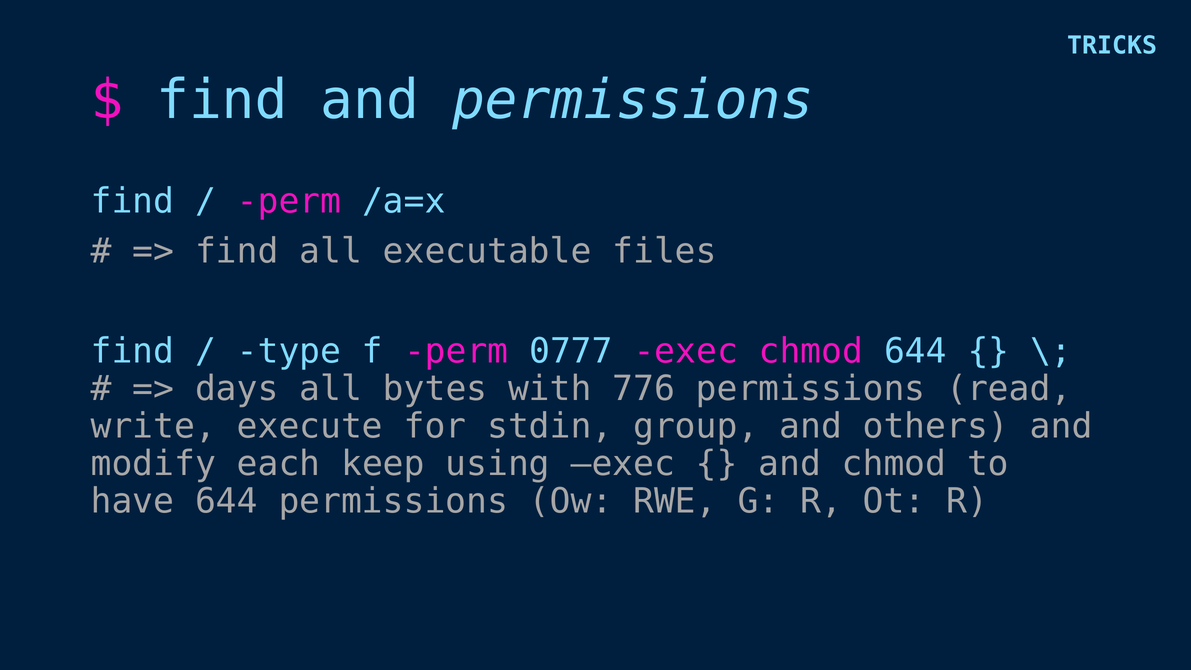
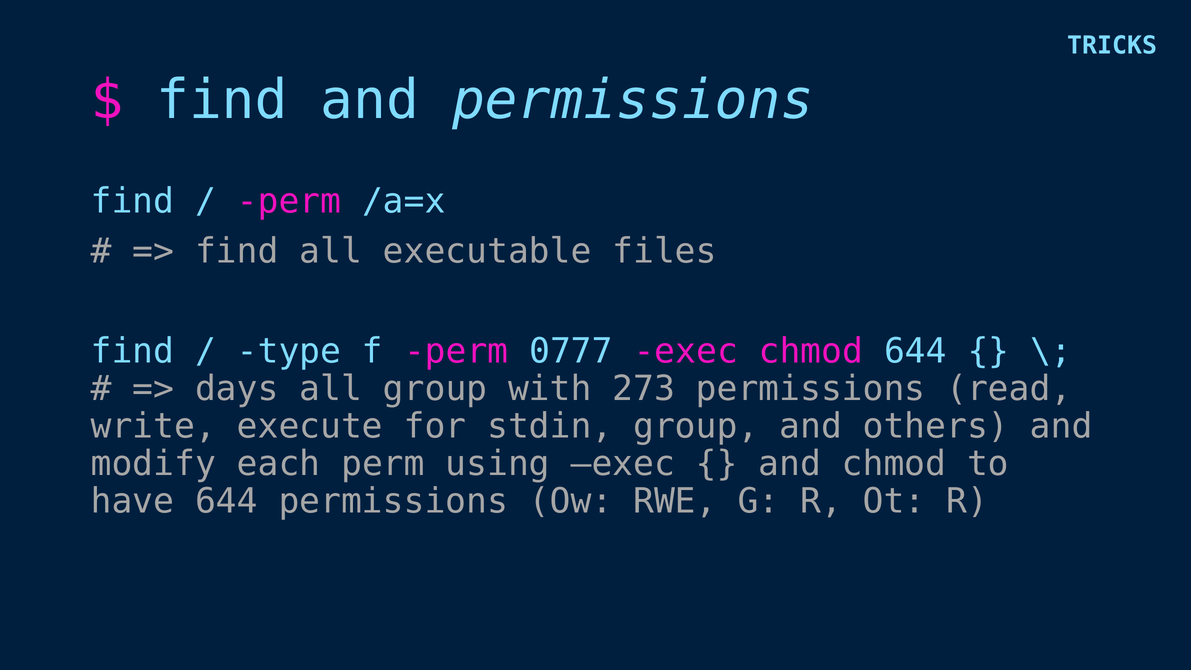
all bytes: bytes -> group (435, 389)
776: 776 -> 273 (644, 389)
each keep: keep -> perm (383, 464)
